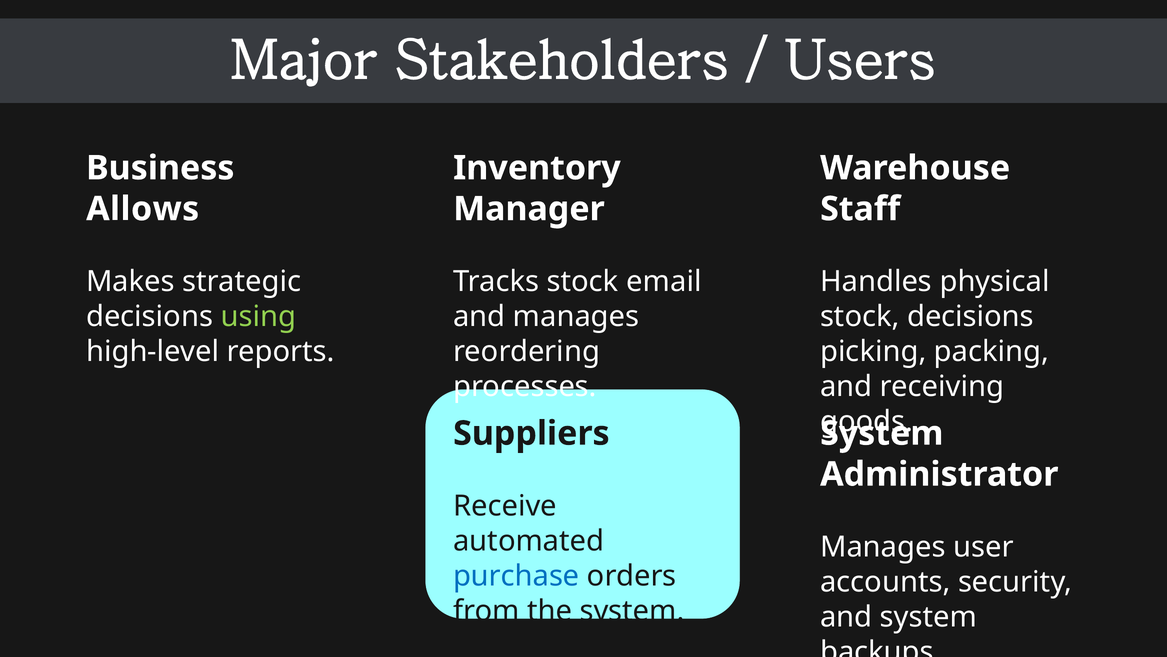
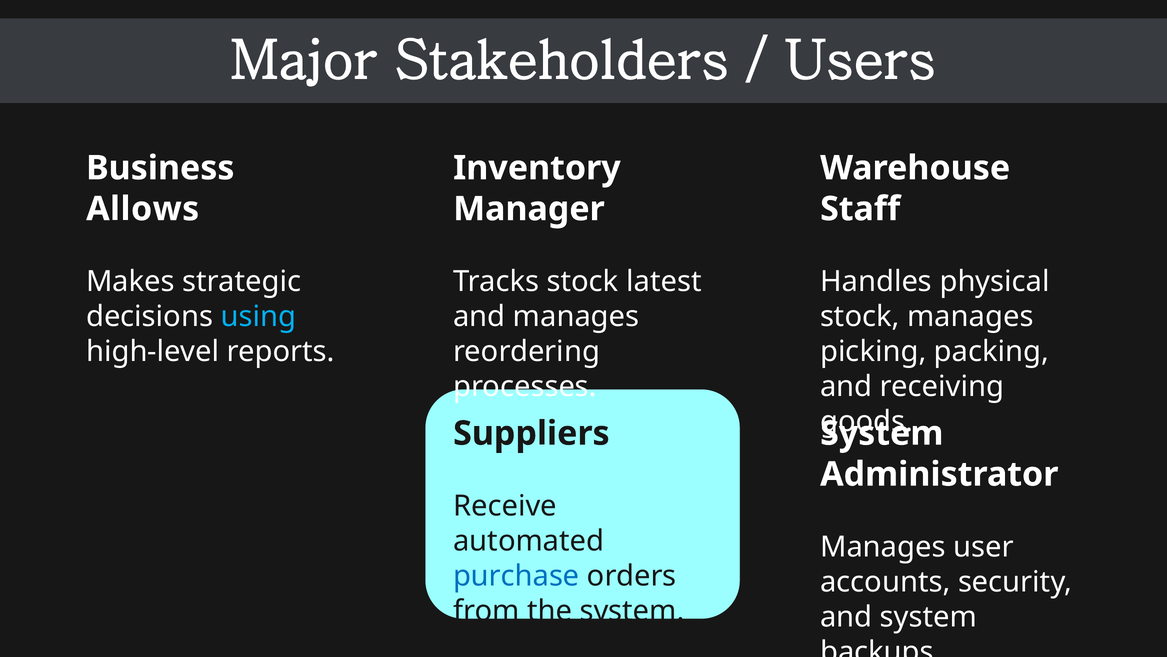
email: email -> latest (664, 281)
using colour: light green -> light blue (258, 316)
stock decisions: decisions -> manages (970, 316)
